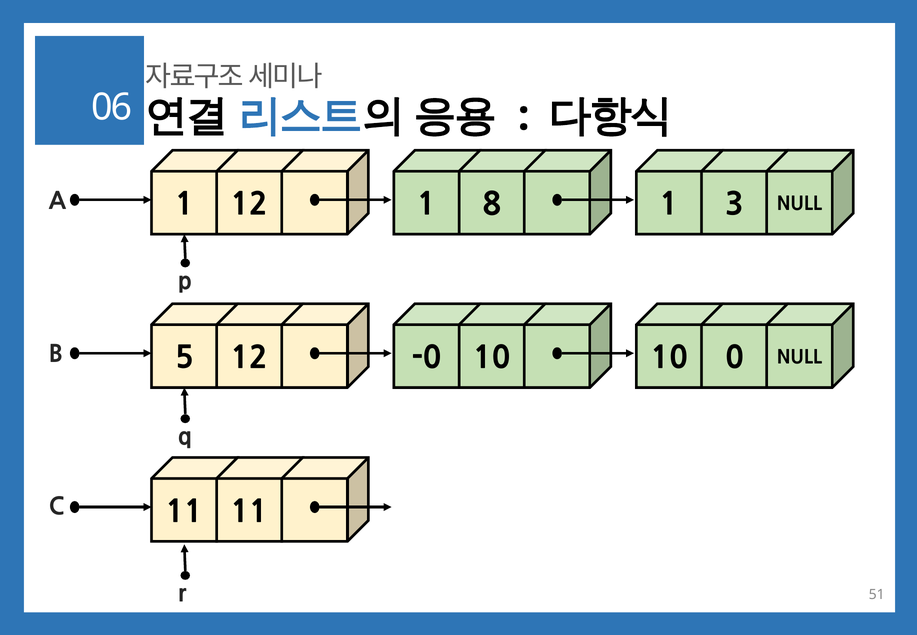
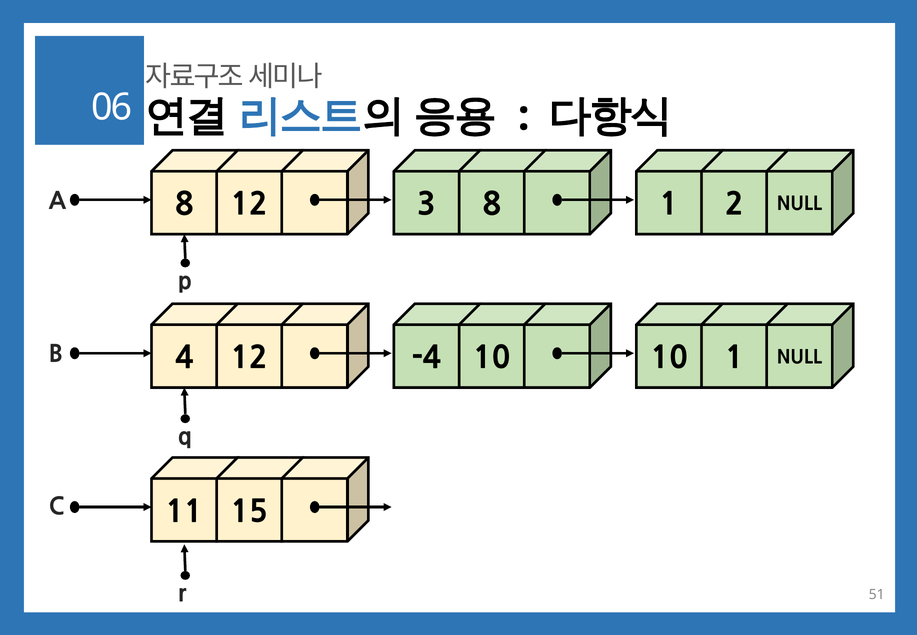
A 1: 1 -> 8 (184, 205)
12 1: 1 -> 3 (427, 205)
3: 3 -> 2 (734, 205)
5: 5 -> 4 (184, 358)
-0: -0 -> -4 (427, 358)
10 0: 0 -> 1 (734, 358)
11 11: 11 -> 15 (249, 512)
